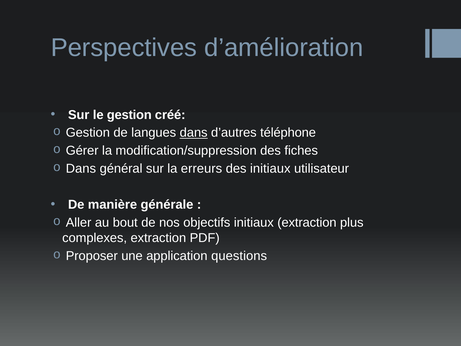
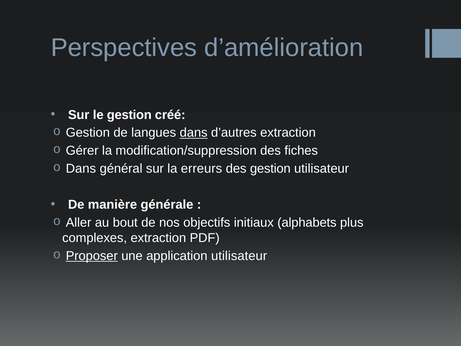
d’autres téléphone: téléphone -> extraction (288, 133)
des initiaux: initiaux -> gestion (270, 169)
initiaux extraction: extraction -> alphabets (307, 222)
Proposer underline: none -> present (92, 256)
application questions: questions -> utilisateur (239, 256)
